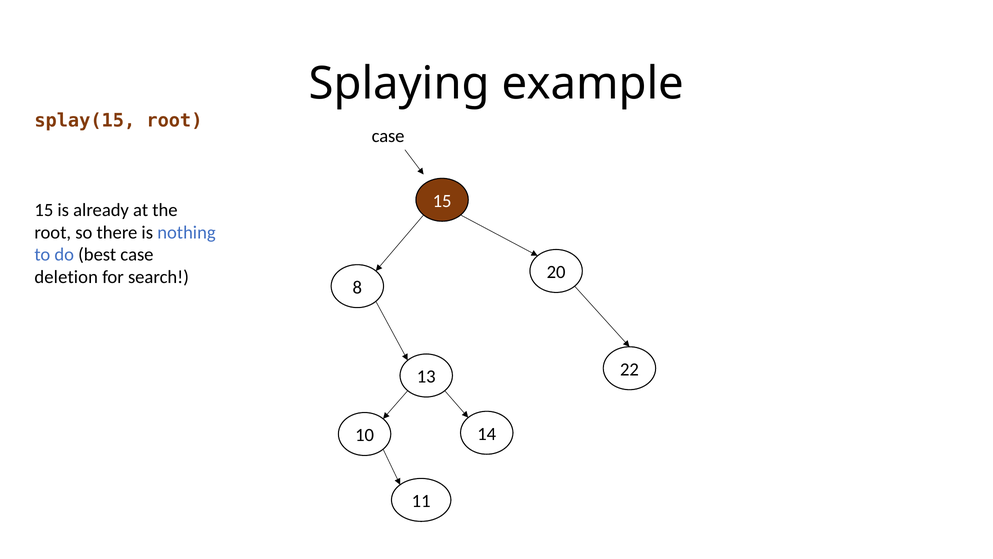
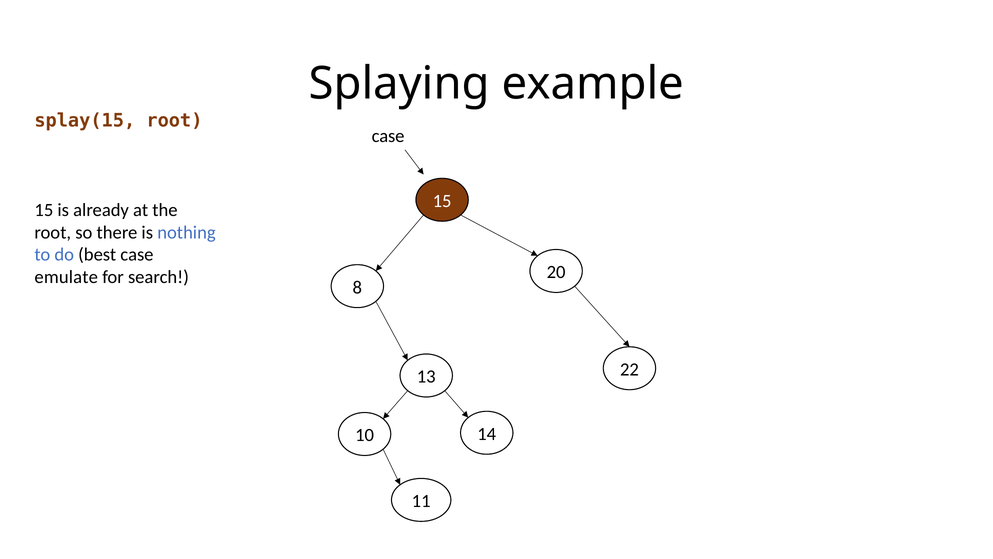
deletion: deletion -> emulate (66, 277)
